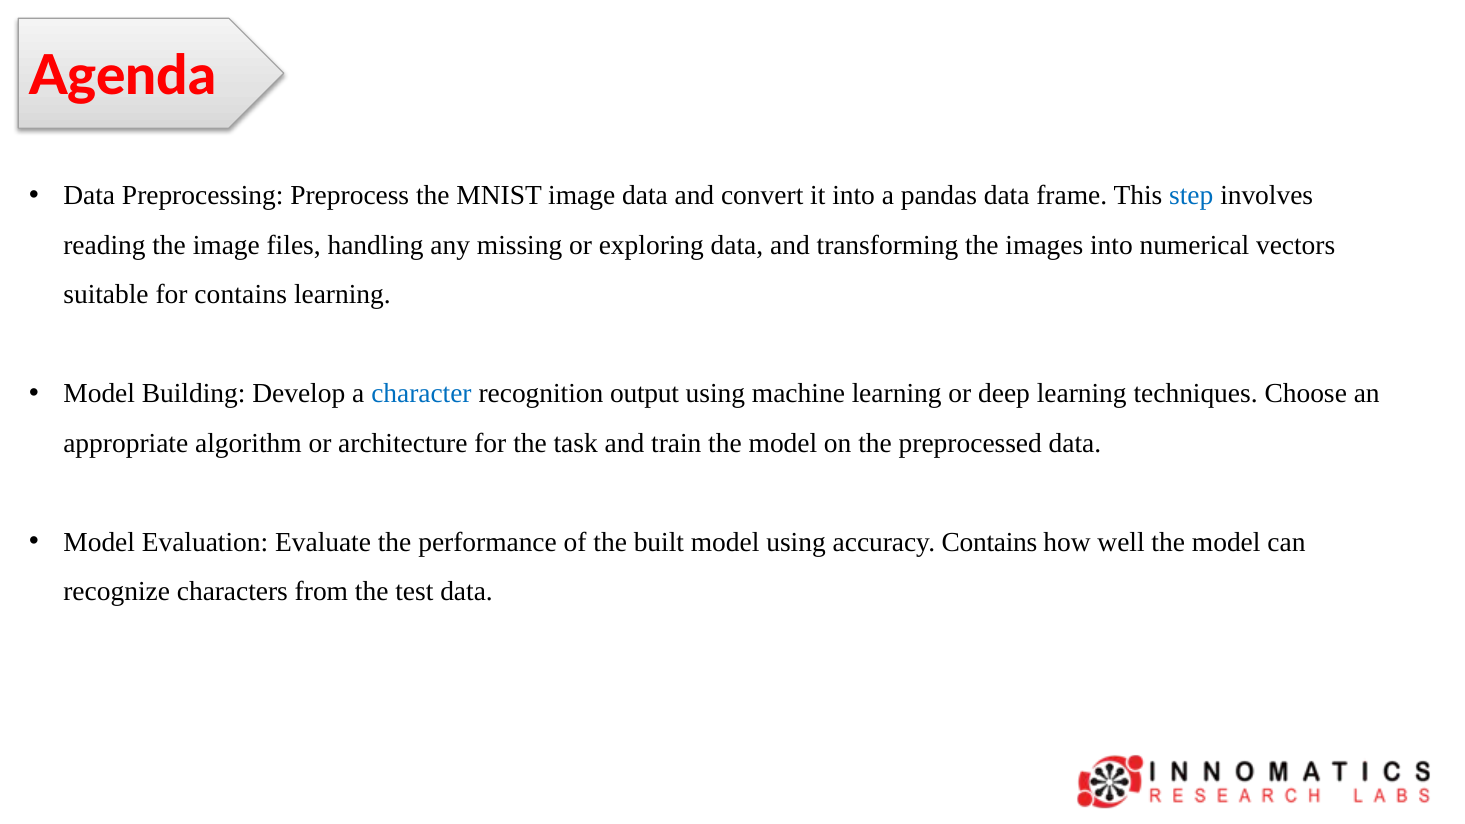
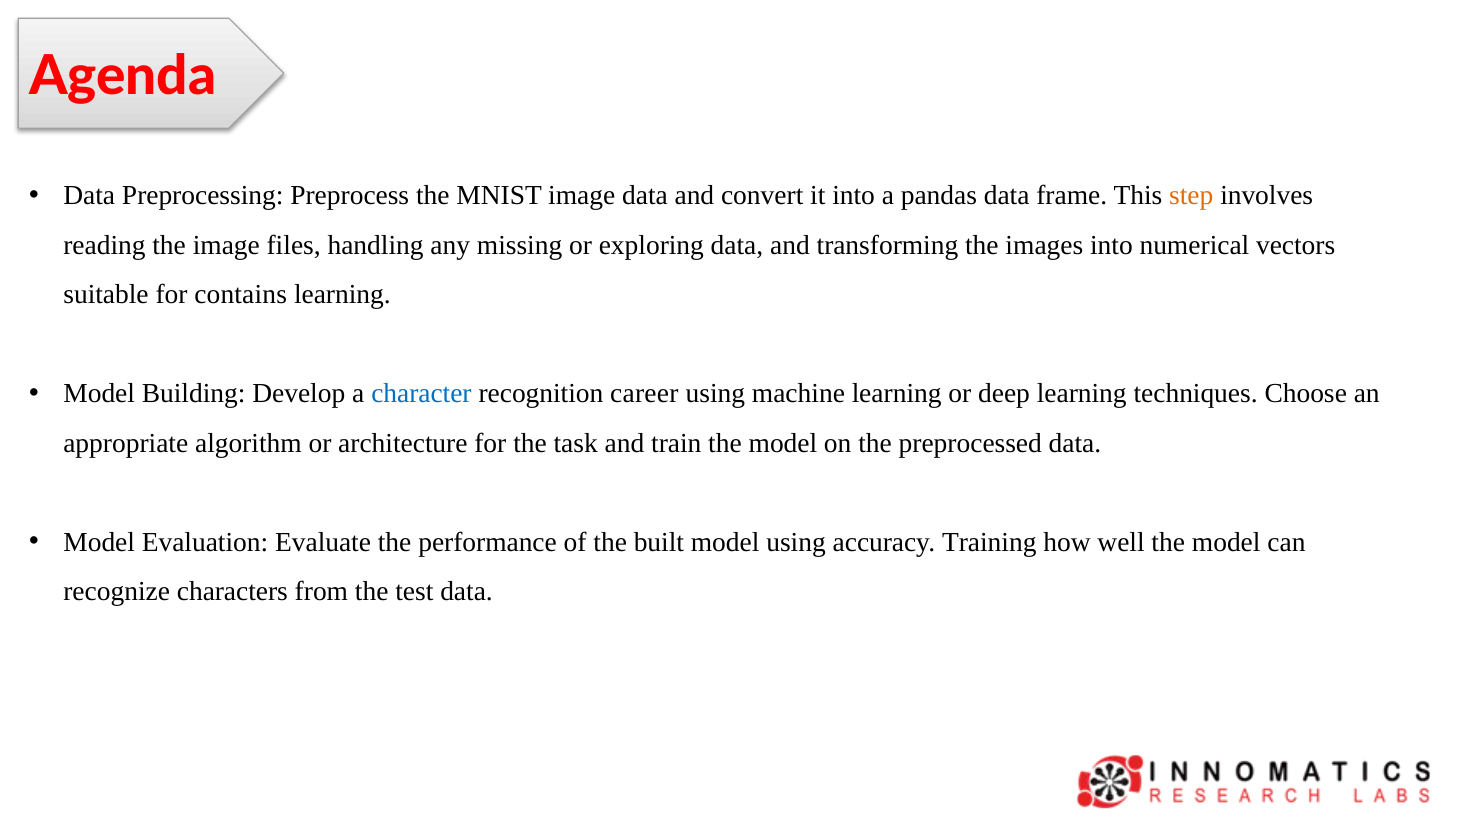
step colour: blue -> orange (1191, 196)
output: output -> career (644, 394)
accuracy Contains: Contains -> Training (989, 542)
